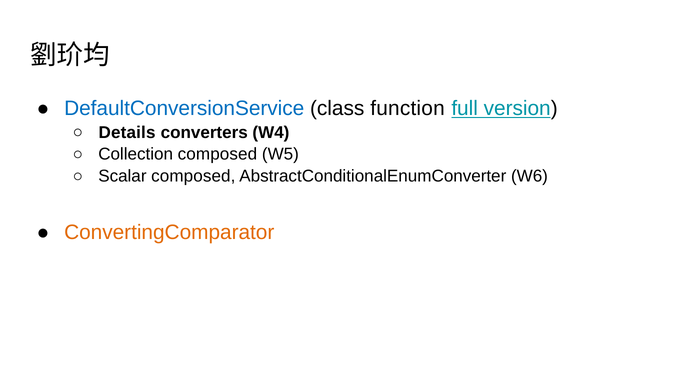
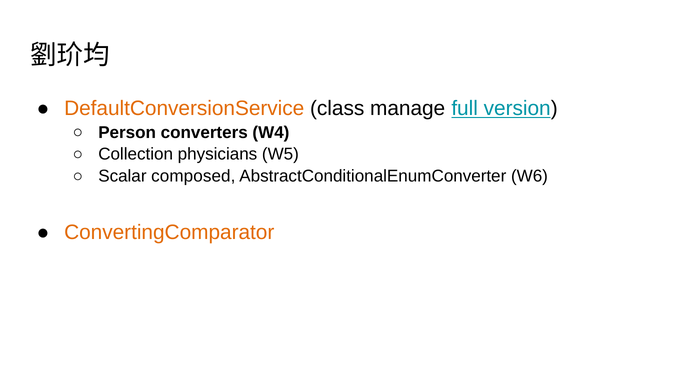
DefaultConversionService colour: blue -> orange (184, 108)
function: function -> manage (408, 108)
Details: Details -> Person (127, 132)
Collection composed: composed -> physicians (217, 154)
